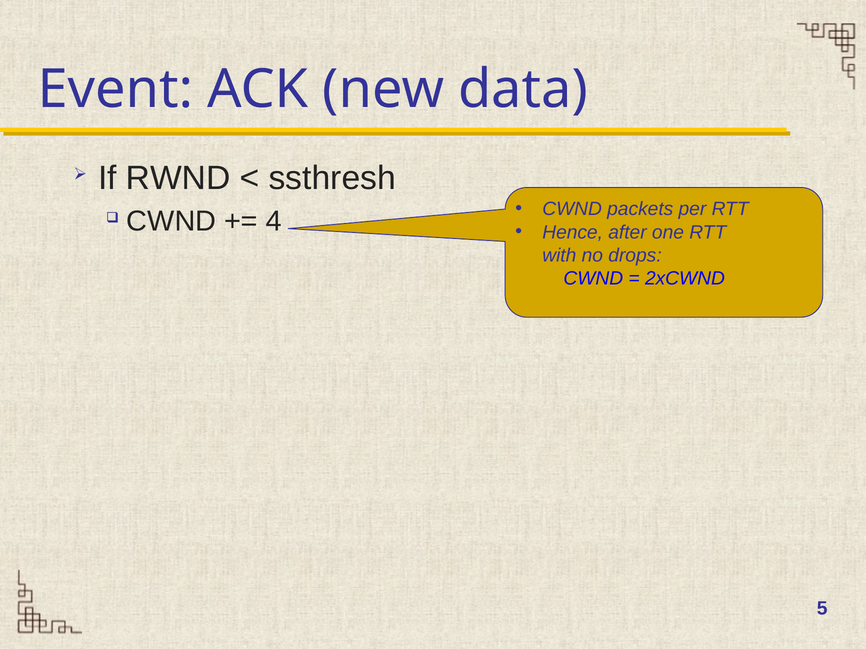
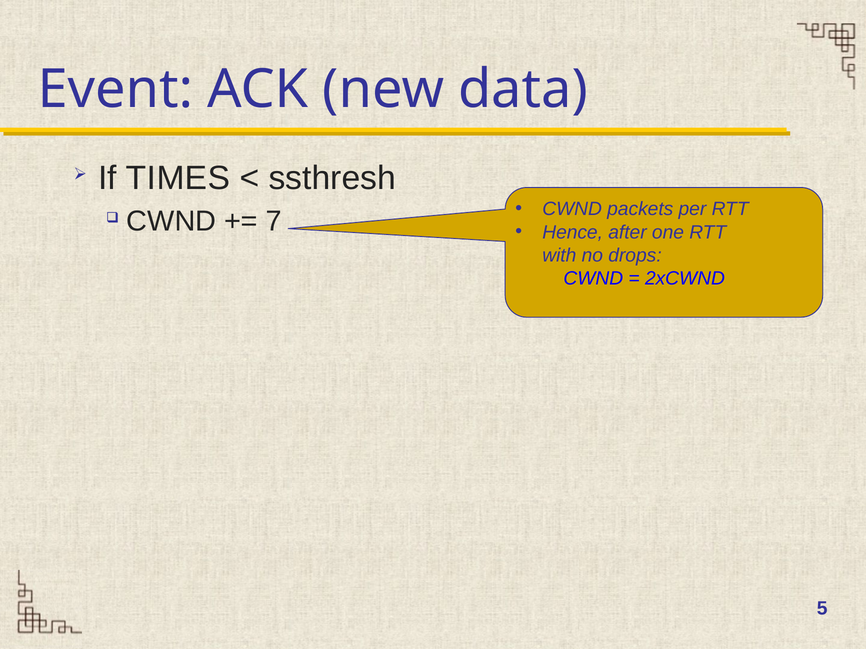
RWND: RWND -> TIMES (178, 178)
4: 4 -> 7 (274, 221)
